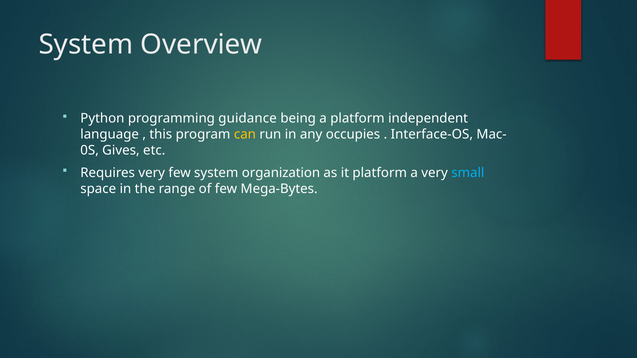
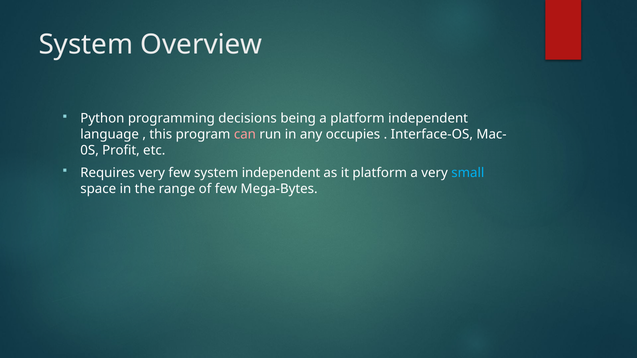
guidance: guidance -> decisions (248, 119)
can colour: yellow -> pink (245, 134)
Gives: Gives -> Profit (121, 150)
system organization: organization -> independent (281, 173)
